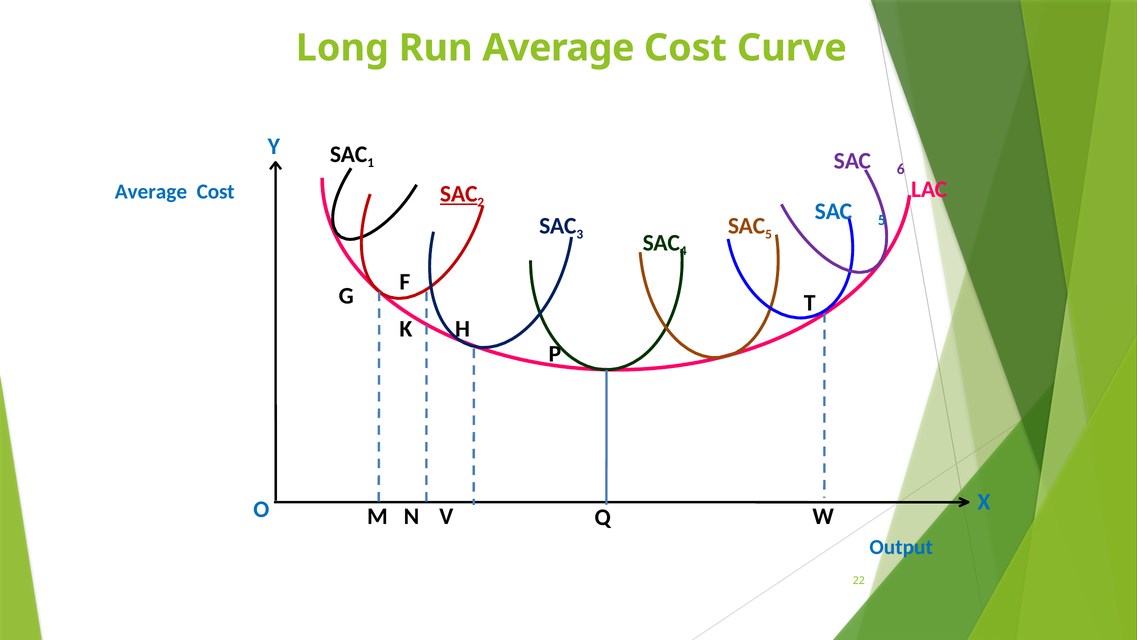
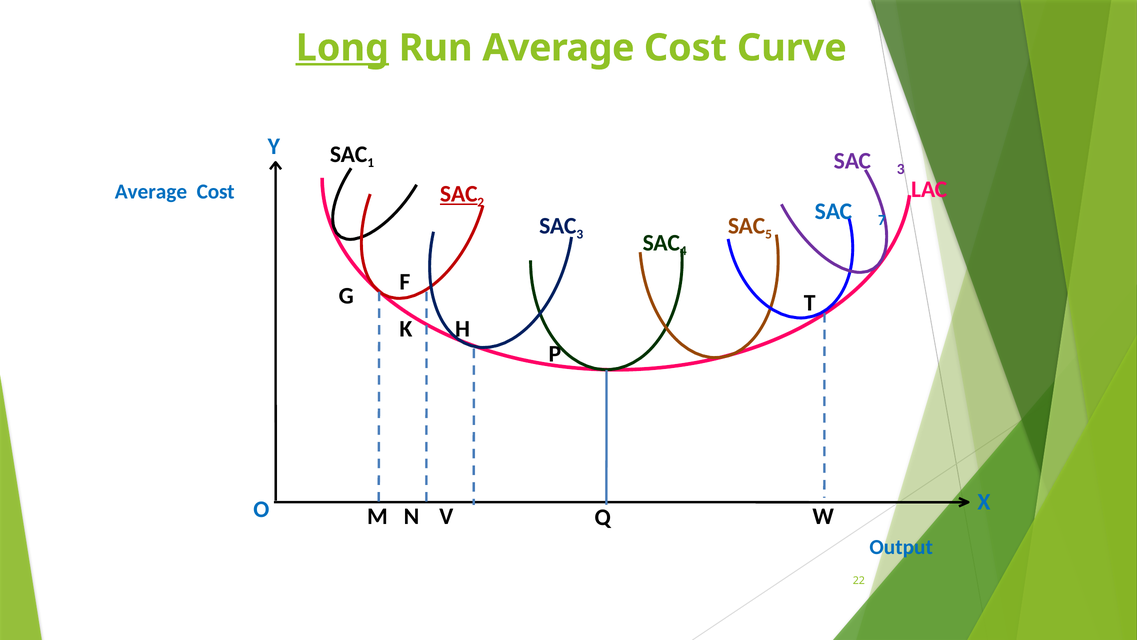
Long underline: none -> present (342, 48)
6: 6 -> 3 (901, 169)
5: 5 -> 7 (882, 220)
